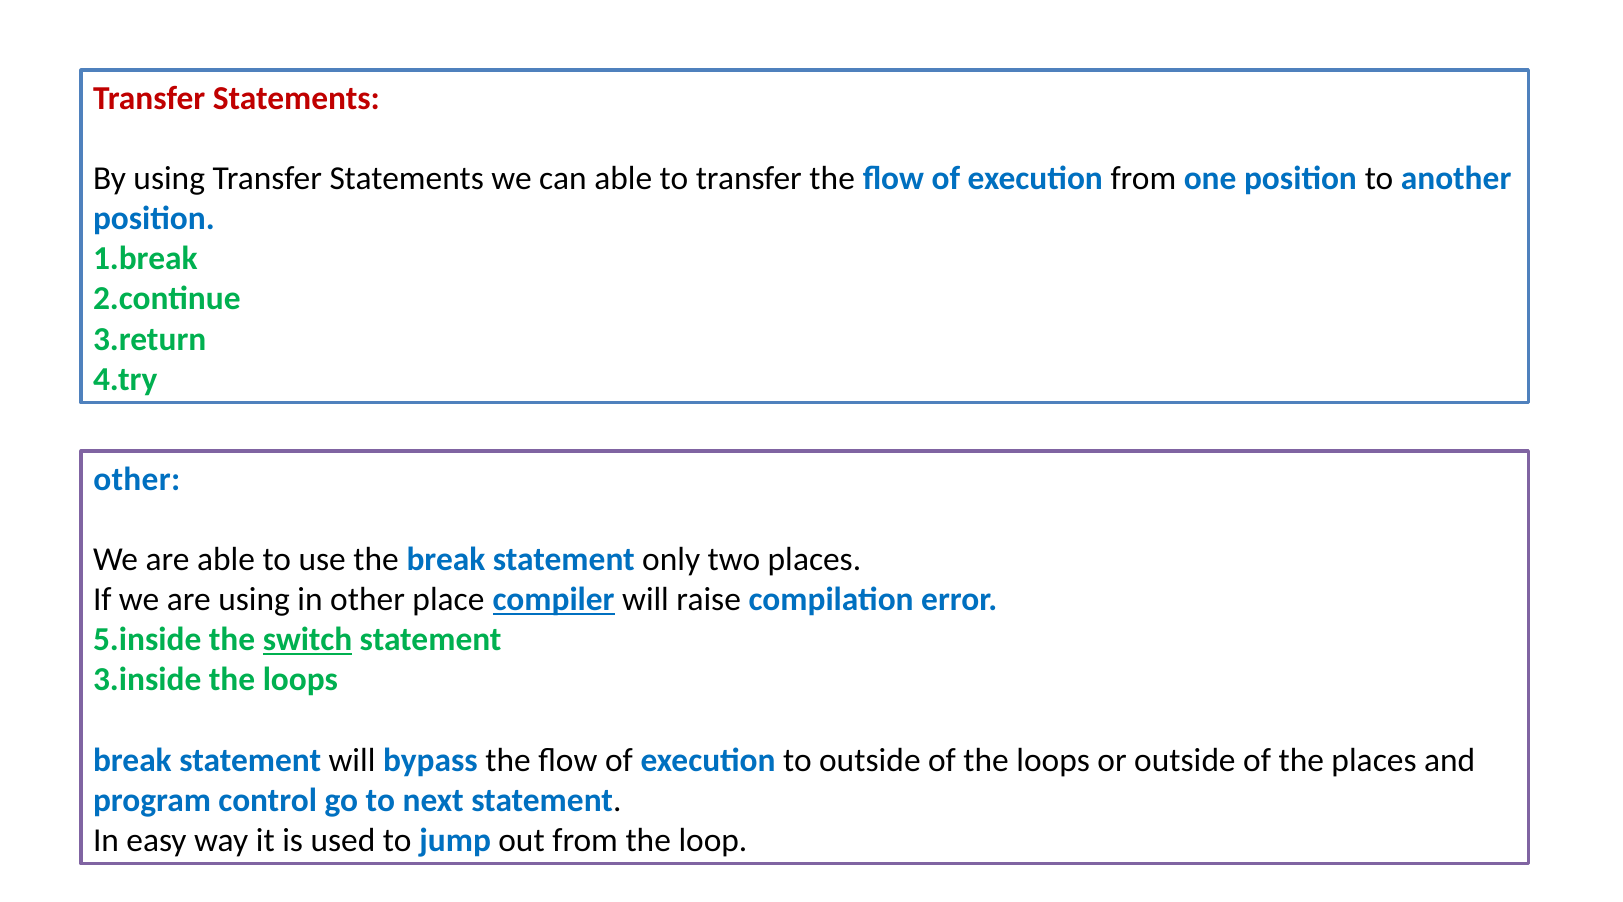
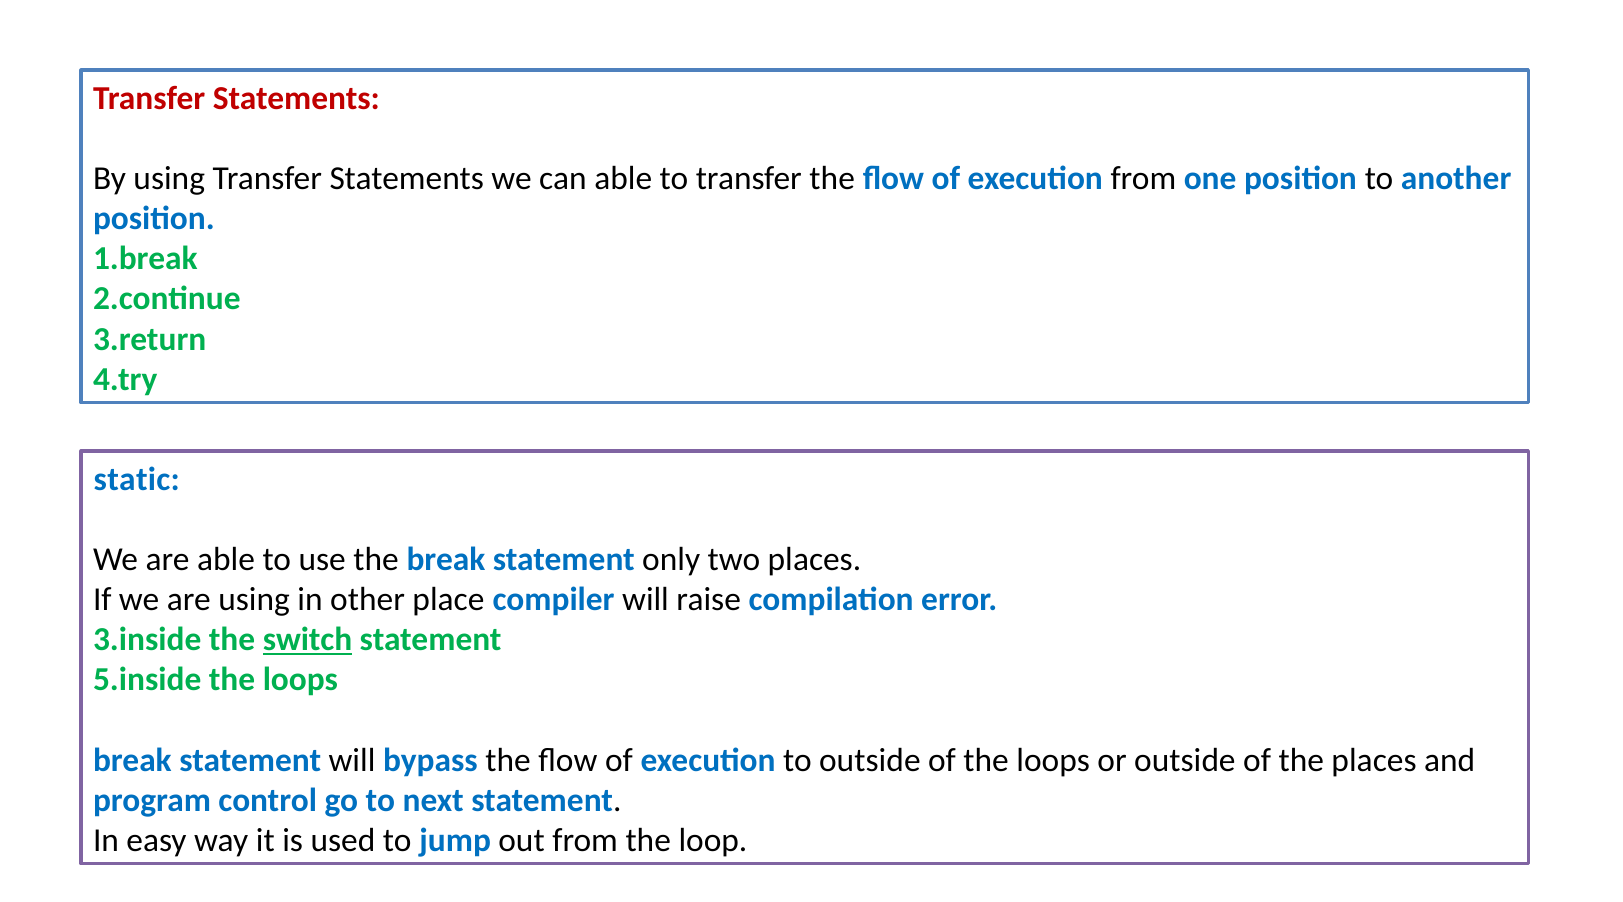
other: other -> static (137, 479)
compiler underline: present -> none (554, 599)
5.inside: 5.inside -> 3.inside (147, 639)
3.inside: 3.inside -> 5.inside (147, 680)
